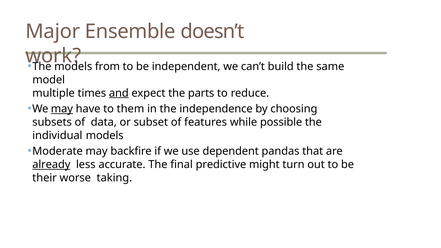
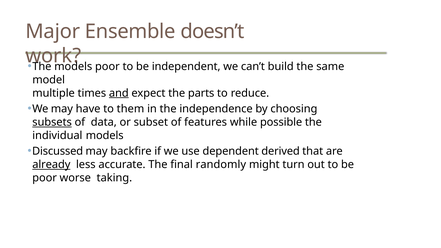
from: from -> poor (107, 67)
may underline: present -> none (62, 109)
subsets underline: none -> present (52, 122)
Moderate: Moderate -> Discussed (58, 151)
pandas: pandas -> derived (281, 151)
predictive: predictive -> randomly (221, 165)
their: their -> poor (45, 178)
